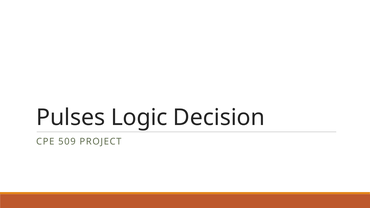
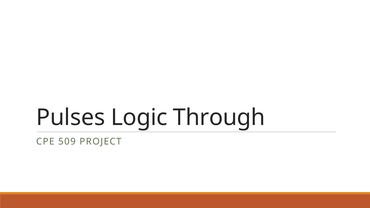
Decision: Decision -> Through (219, 118)
